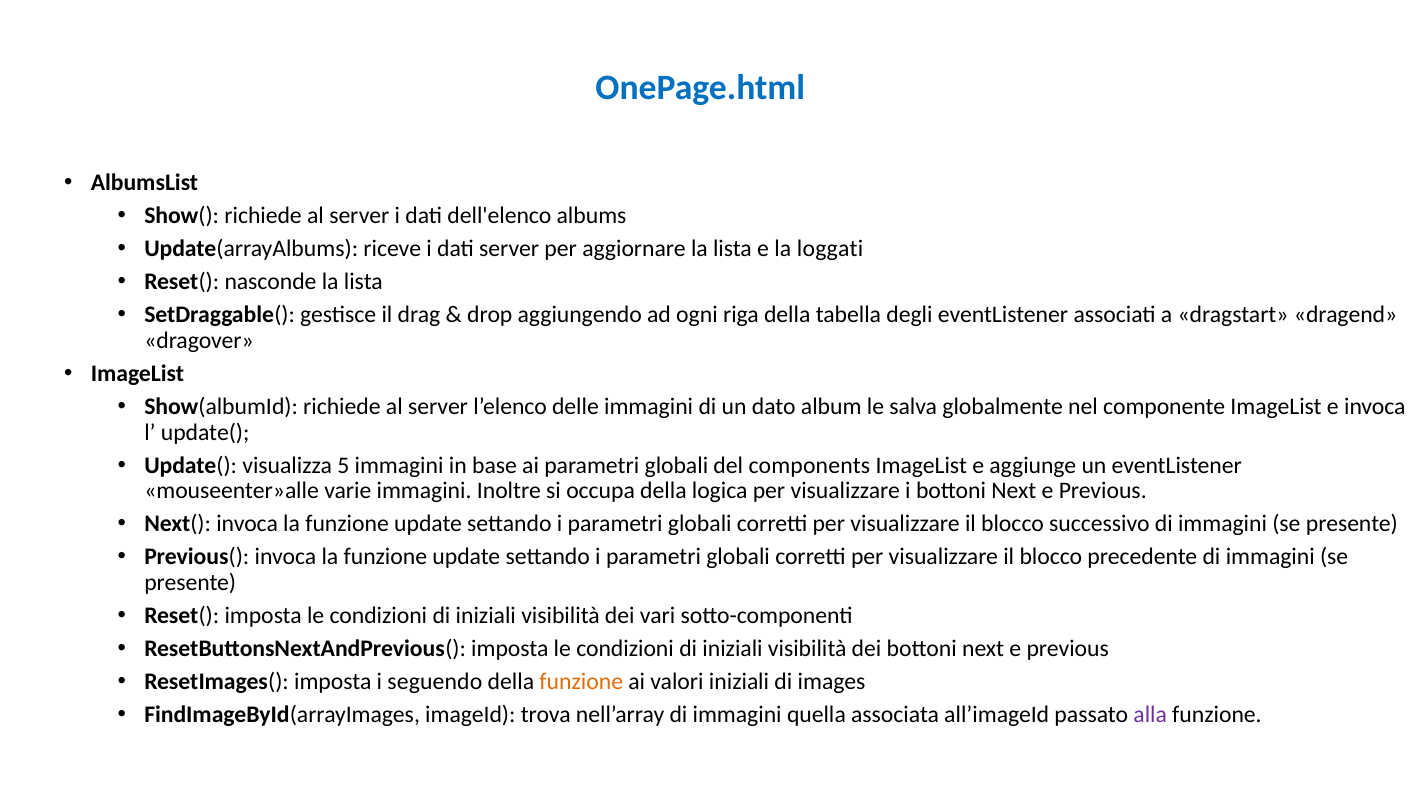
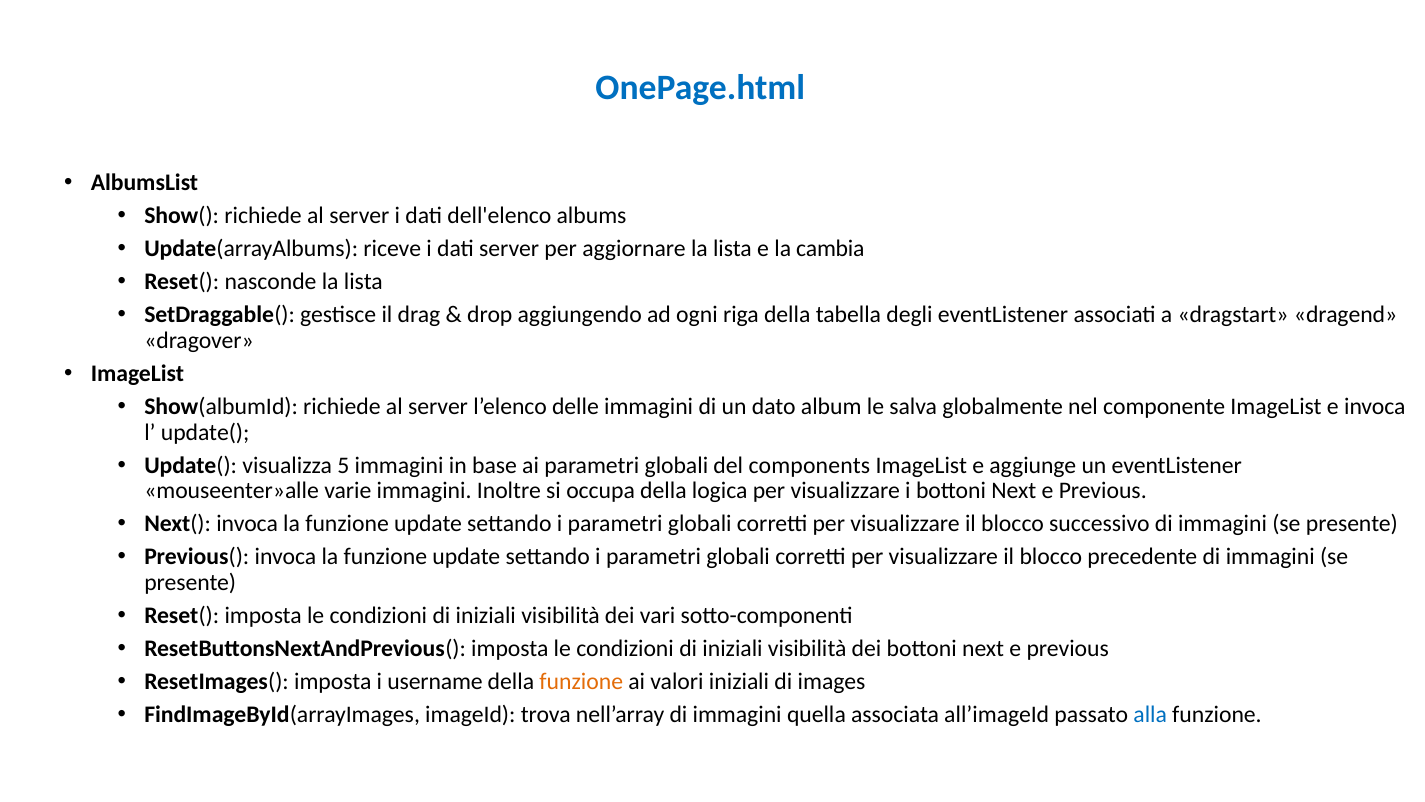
loggati: loggati -> cambia (830, 249)
seguendo: seguendo -> username (435, 682)
alla colour: purple -> blue (1150, 715)
